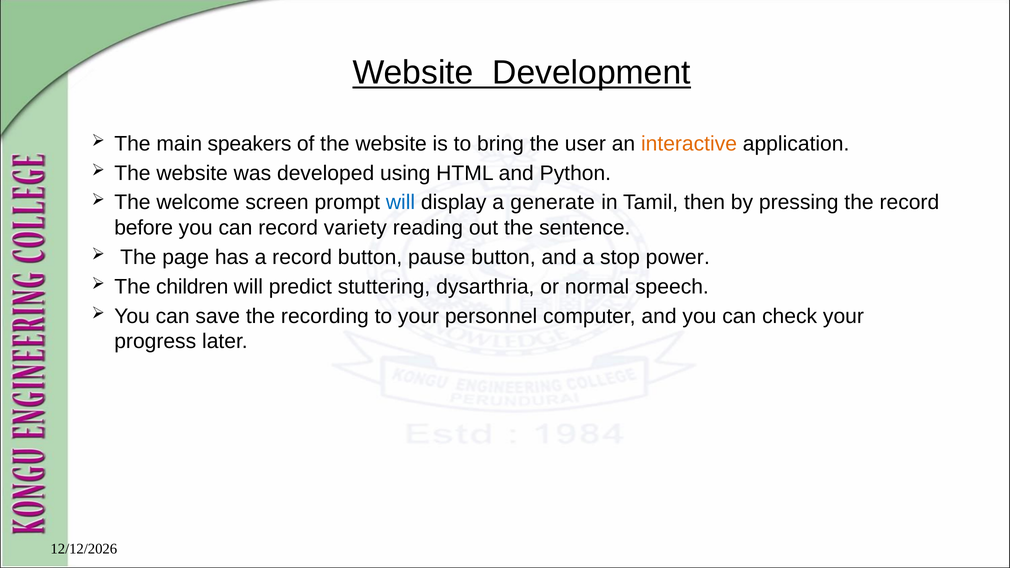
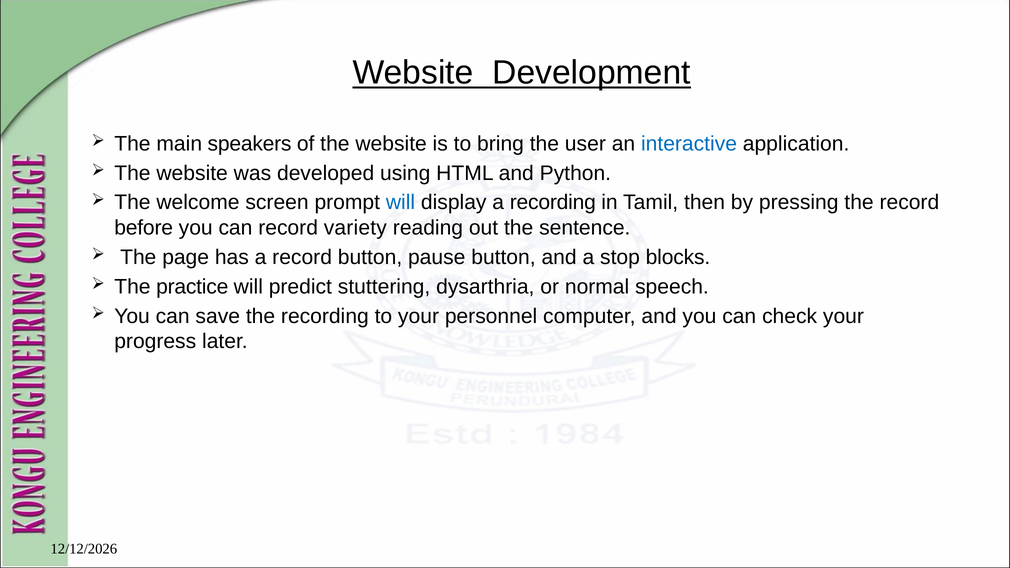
interactive colour: orange -> blue (689, 144)
a generate: generate -> recording (553, 203)
power: power -> blocks (678, 257)
children: children -> practice (192, 287)
